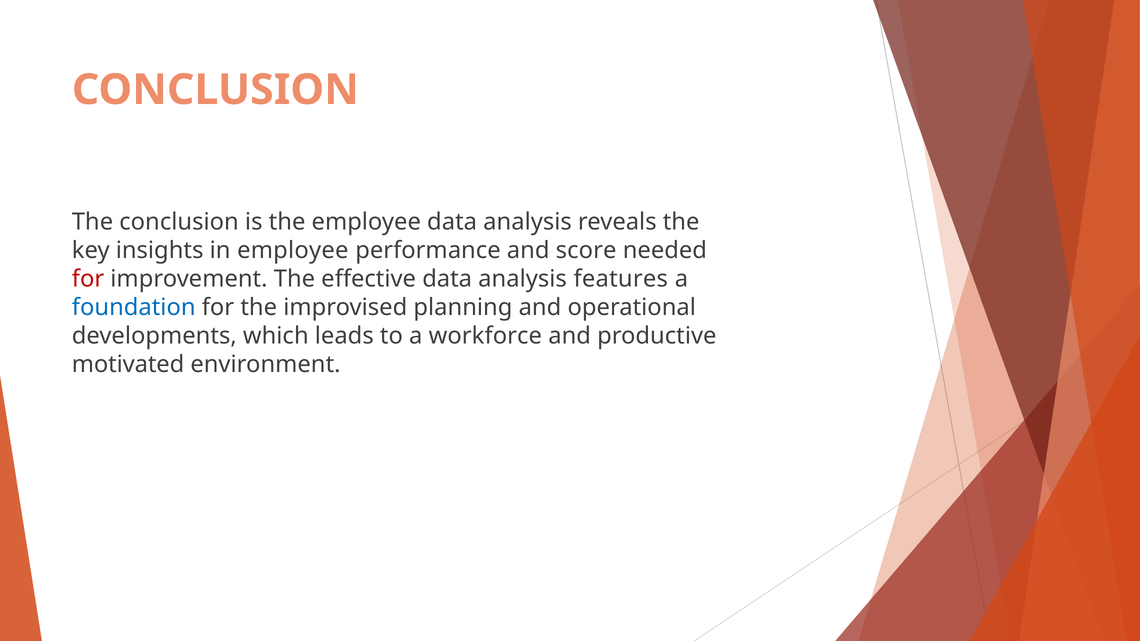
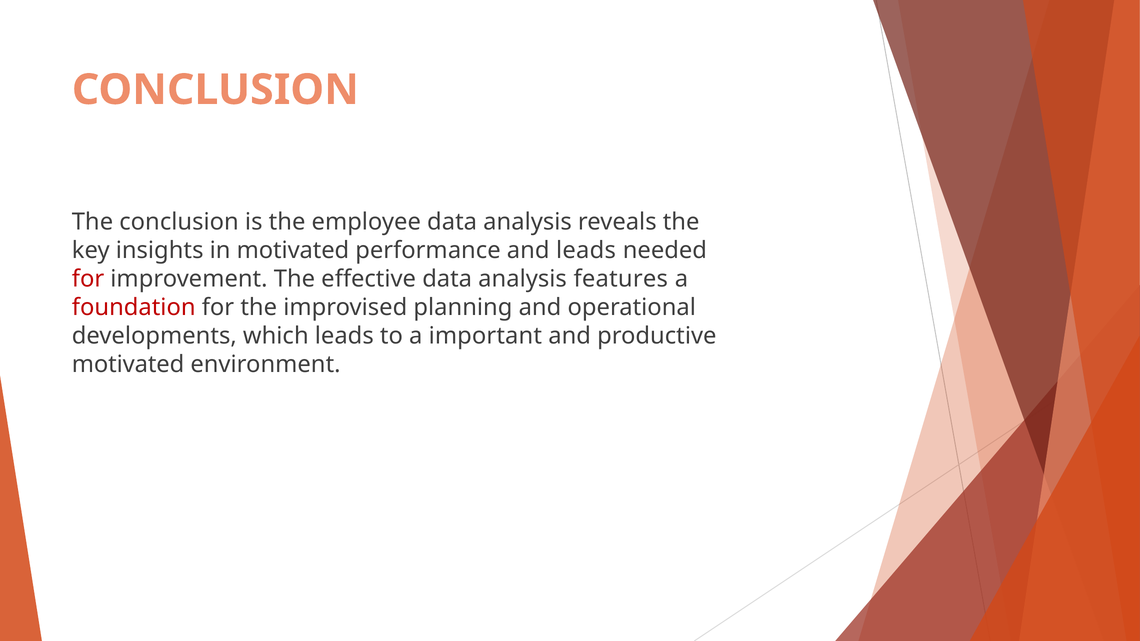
in employee: employee -> motivated (293, 251)
and score: score -> leads (586, 251)
foundation colour: blue -> red (134, 308)
workforce: workforce -> important (485, 336)
